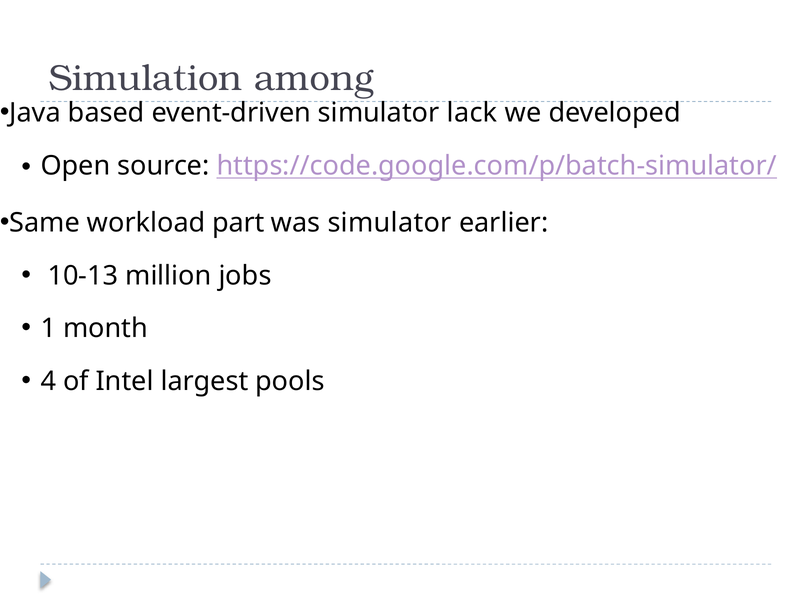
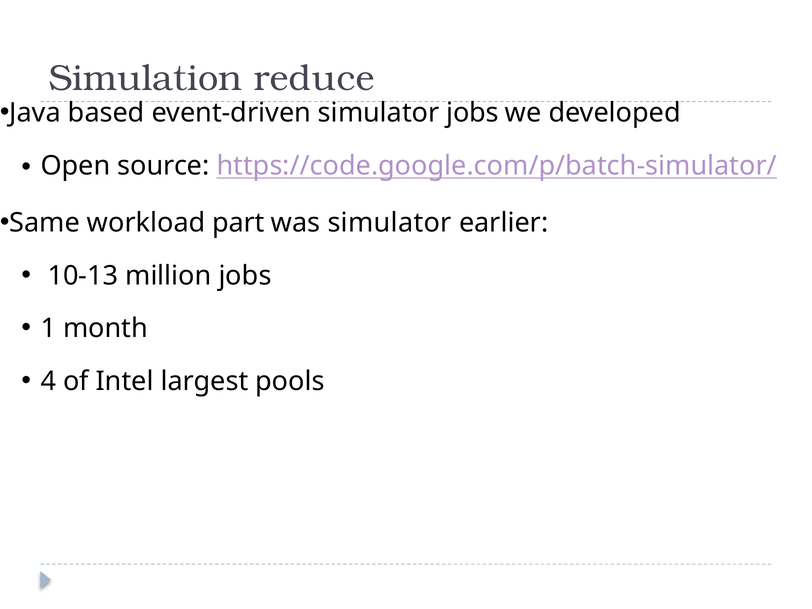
among: among -> reduce (314, 78)
simulator lack: lack -> jobs (472, 113)
